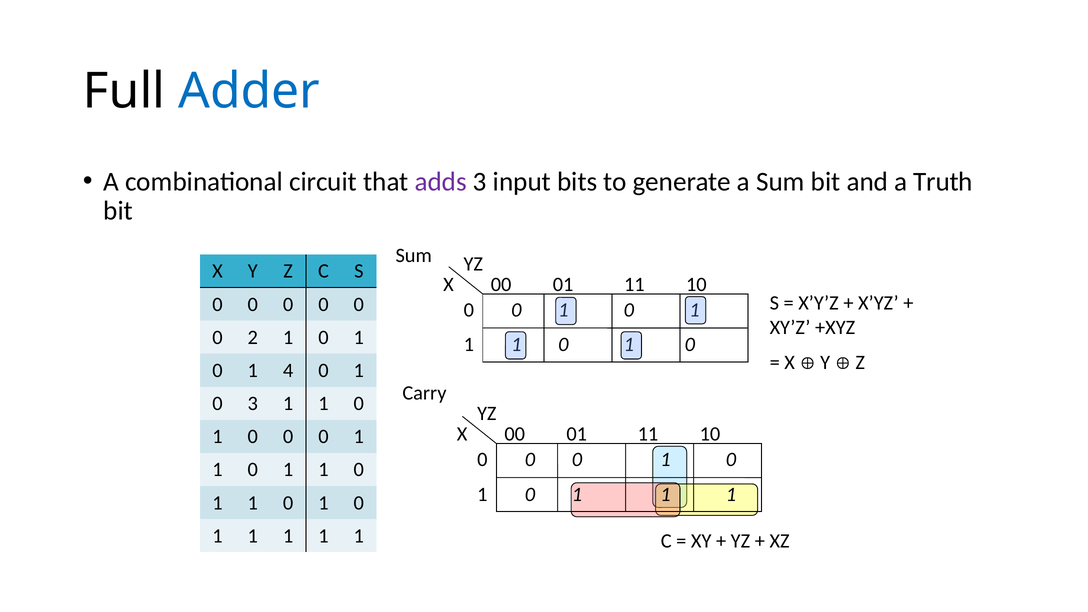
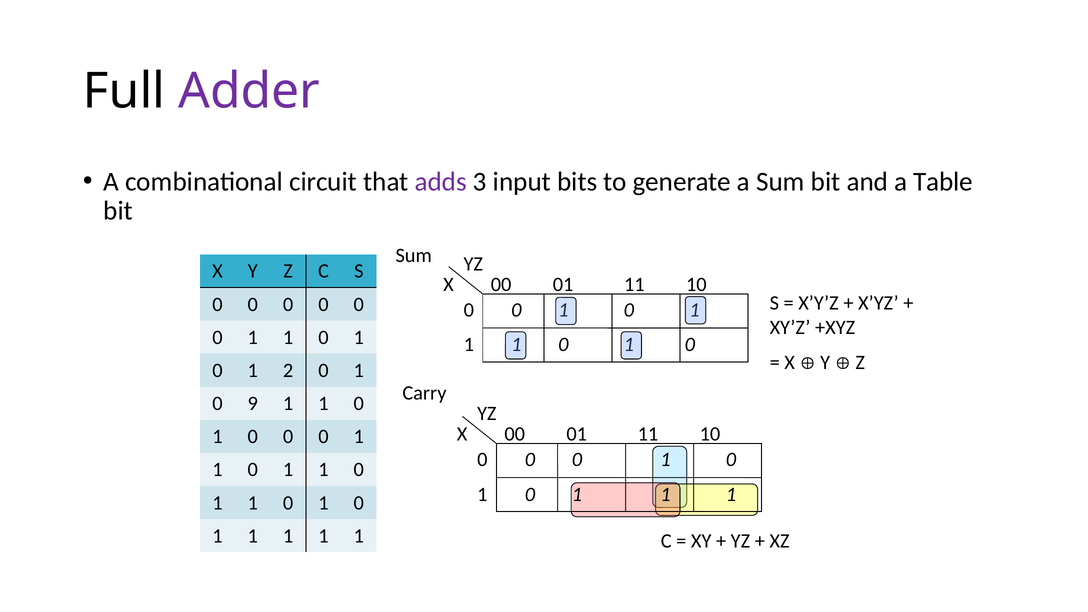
Adder colour: blue -> purple (249, 91)
Truth: Truth -> Table (943, 182)
2: 2 -> 1 (253, 337)
4: 4 -> 2 (288, 370)
0 3: 3 -> 9 (253, 404)
